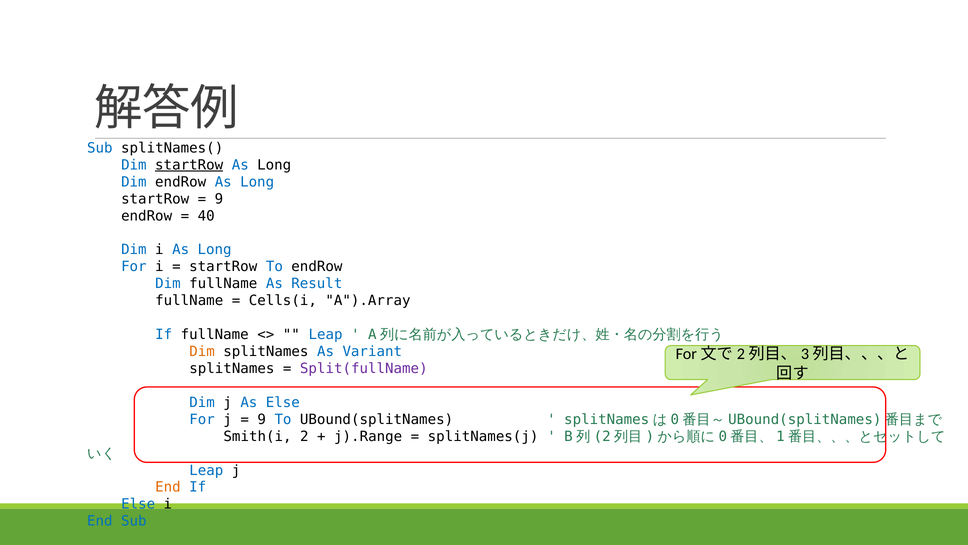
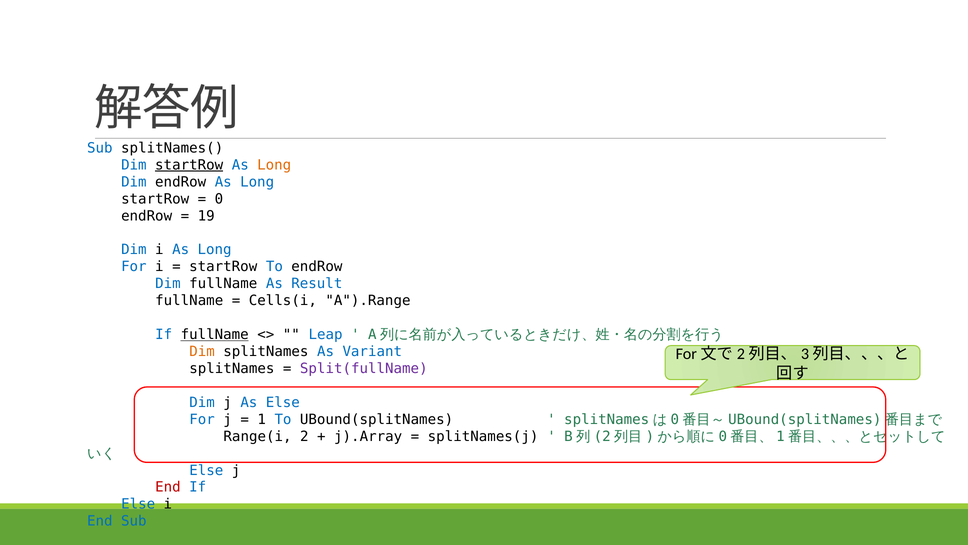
Long colour: black -> orange (274, 165)
9: 9 -> 0 (219, 199)
40: 40 -> 19 (206, 216)
A").Array: A").Array -> A").Range (368, 300)
fullName underline: none -> present (215, 334)
9: 9 -> 1 (262, 419)
Smith(i: Smith(i -> Range(i (258, 436)
j).Range: j).Range -> j).Array (368, 436)
Leap: Leap -> Else (206, 470)
End colour: orange -> red (168, 487)
